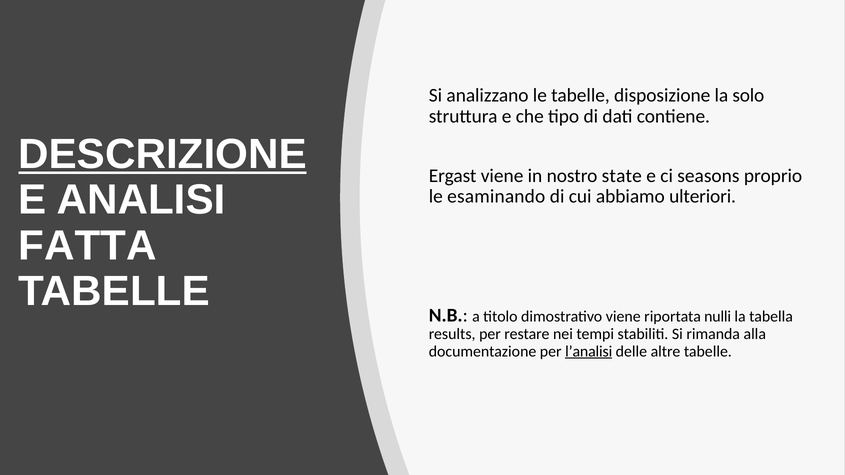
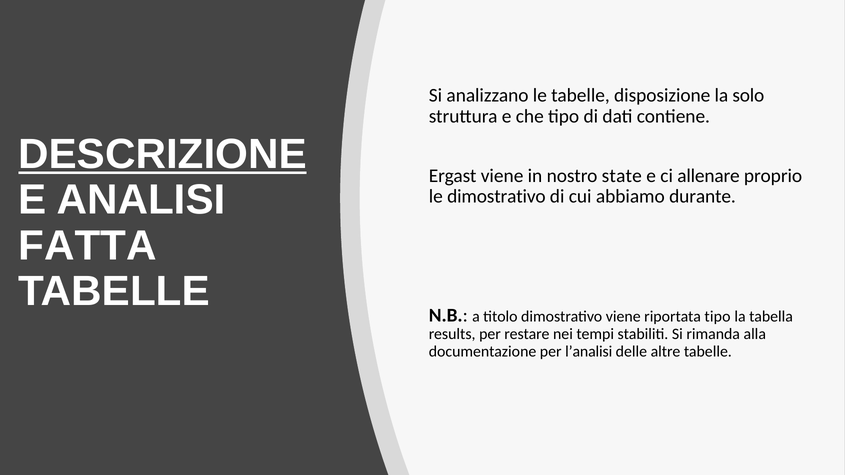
seasons: seasons -> allenare (709, 176)
le esaminando: esaminando -> dimostrativo (496, 197)
ulteriori: ulteriori -> durante (703, 197)
riportata nulli: nulli -> tipo (717, 317)
l’analisi underline: present -> none (589, 352)
